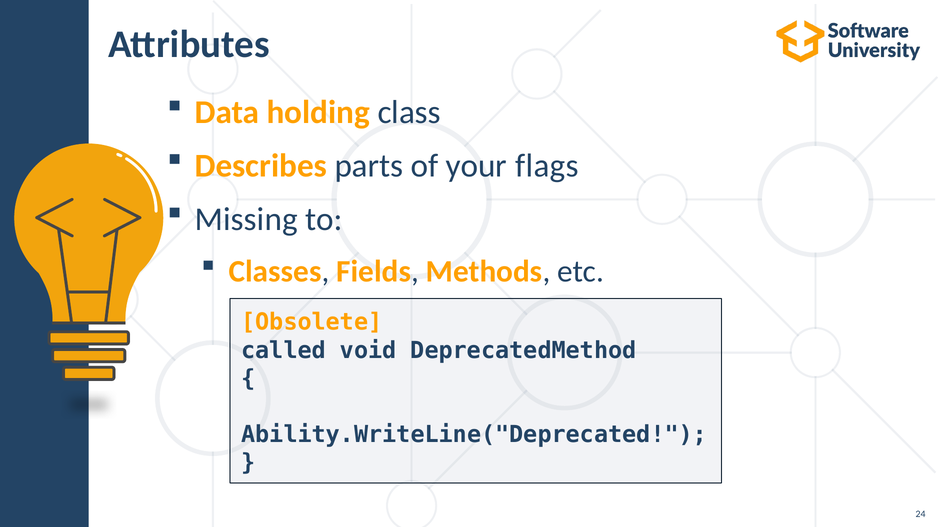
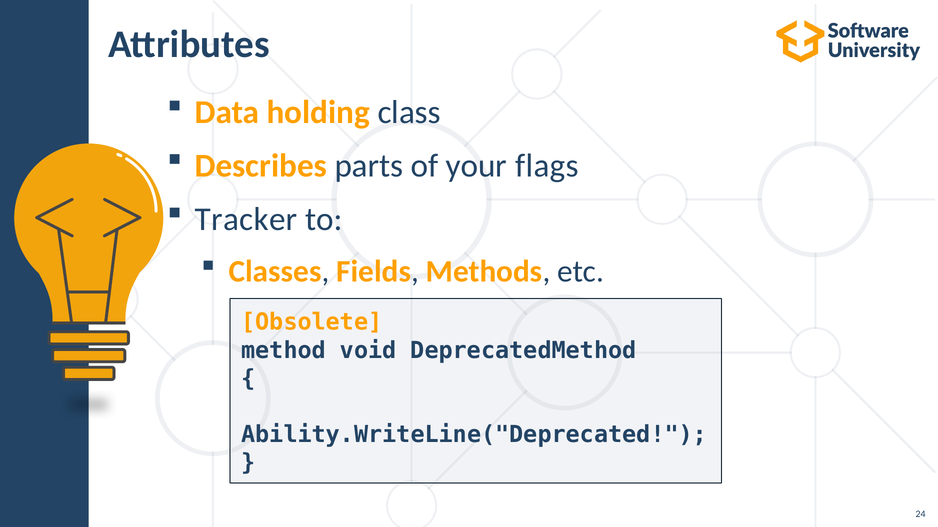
Missing: Missing -> Tracker (246, 219)
called: called -> method (284, 351)
